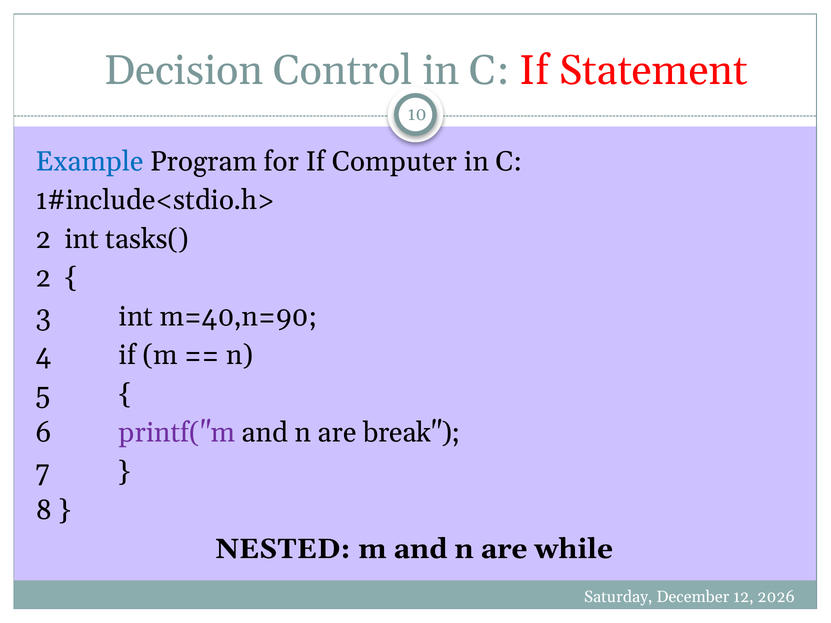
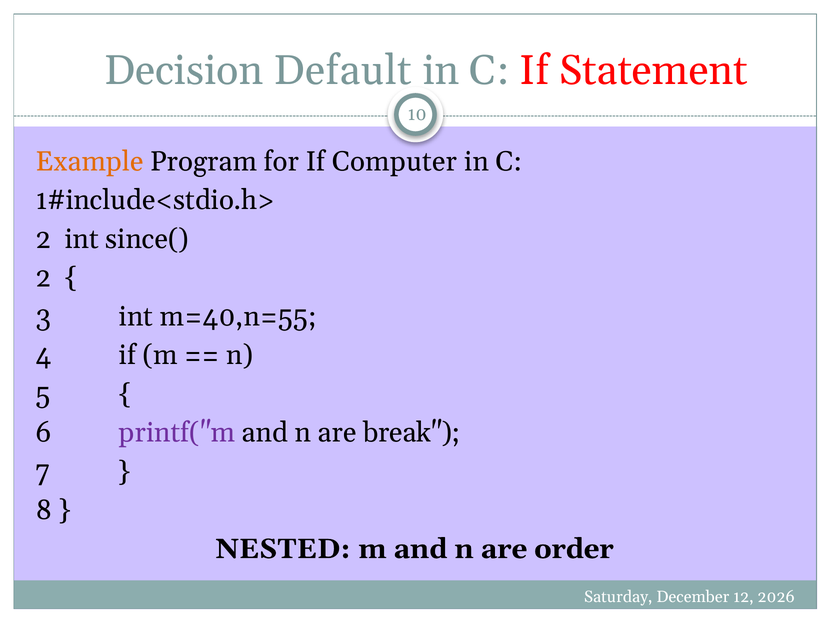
Control: Control -> Default (343, 71)
Example colour: blue -> orange (90, 161)
tasks(: tasks( -> since( (147, 239)
m=40,n=90: m=40,n=90 -> m=40,n=55 (238, 317)
while: while -> order (574, 549)
